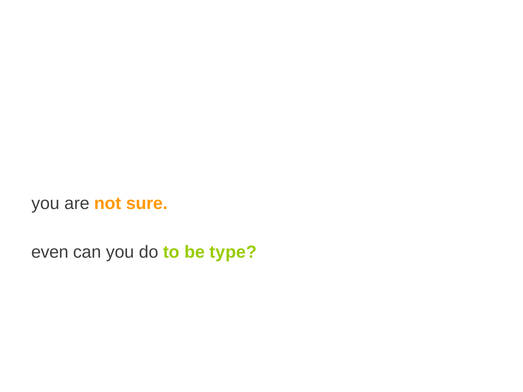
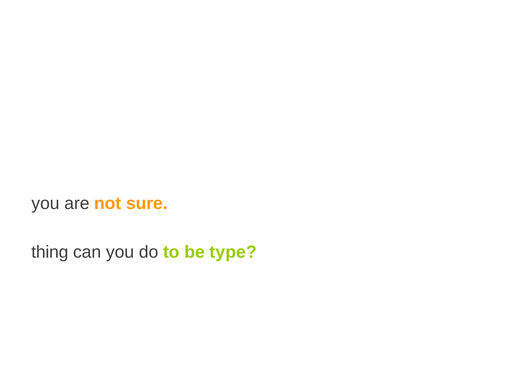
even: even -> thing (50, 252)
